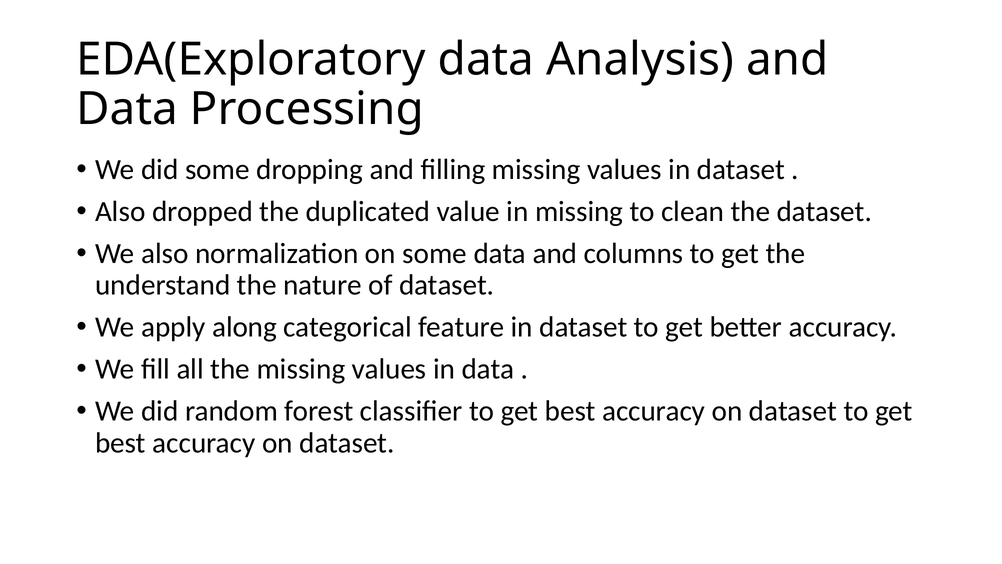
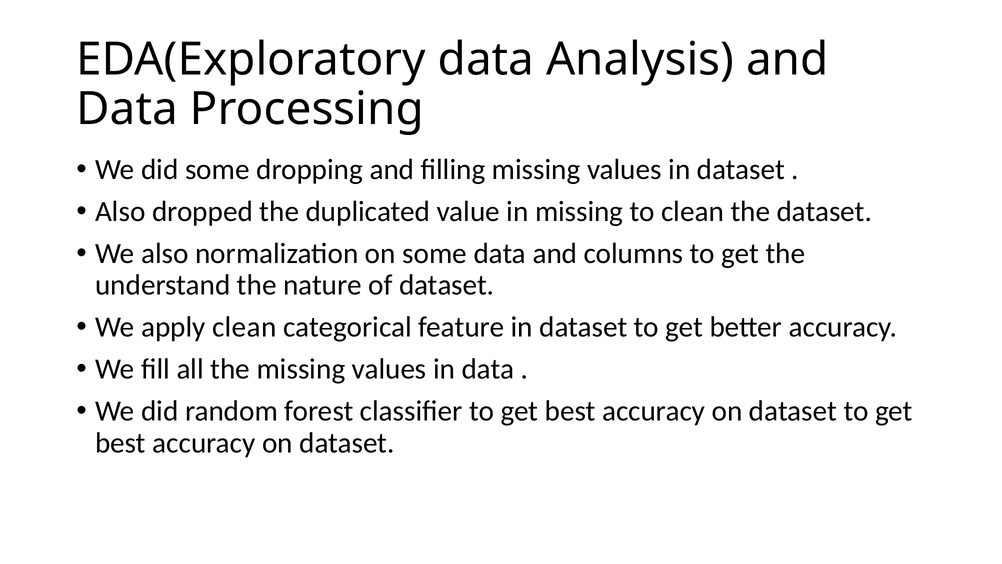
apply along: along -> clean (244, 327)
